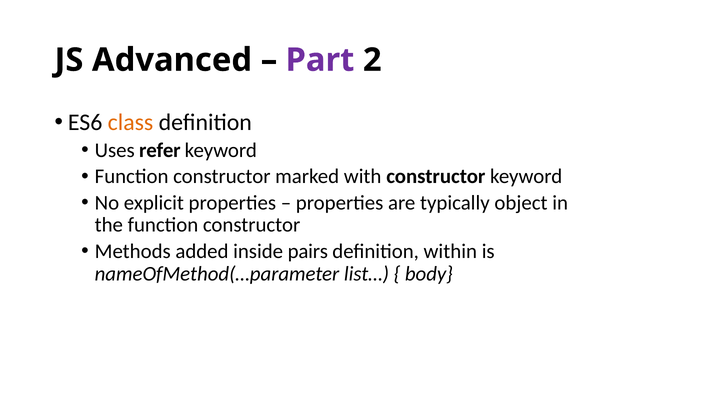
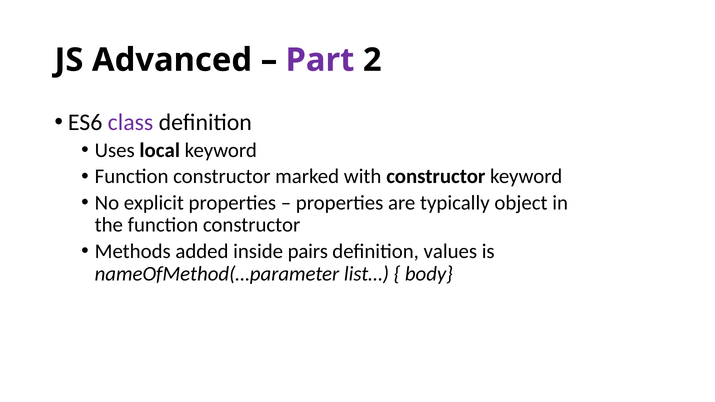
class colour: orange -> purple (131, 122)
refer: refer -> local (160, 150)
within: within -> values (450, 251)
